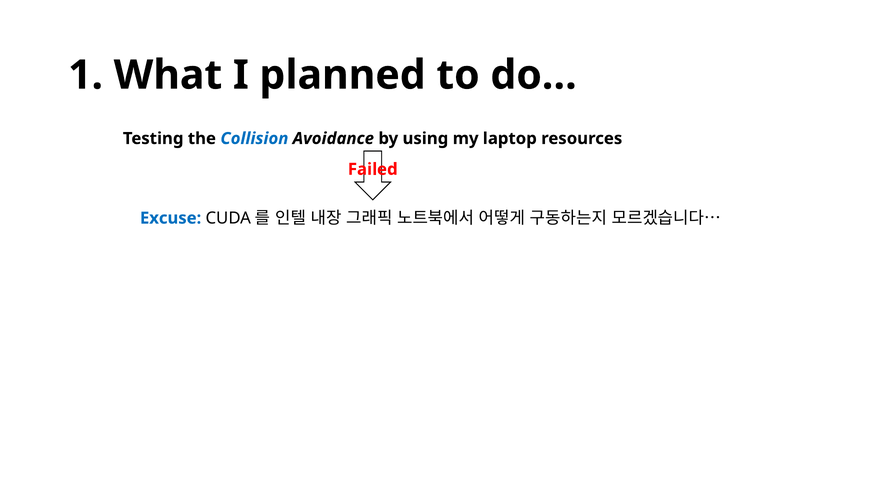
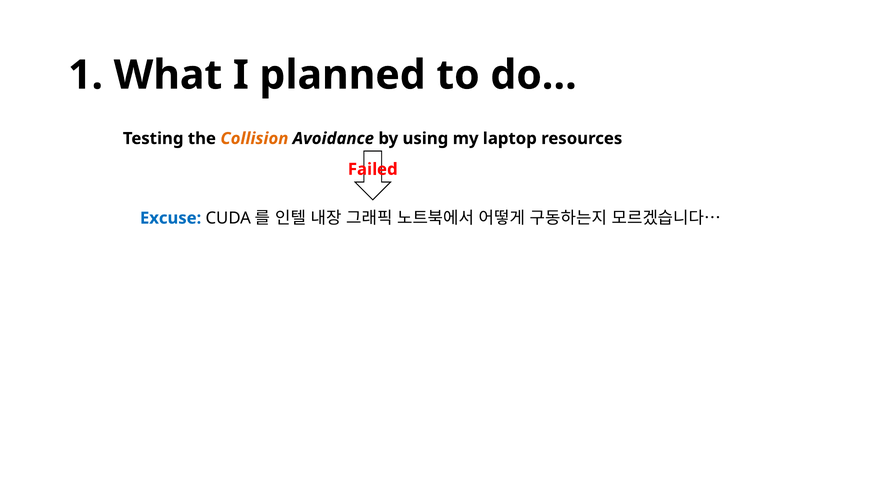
Collision colour: blue -> orange (254, 138)
